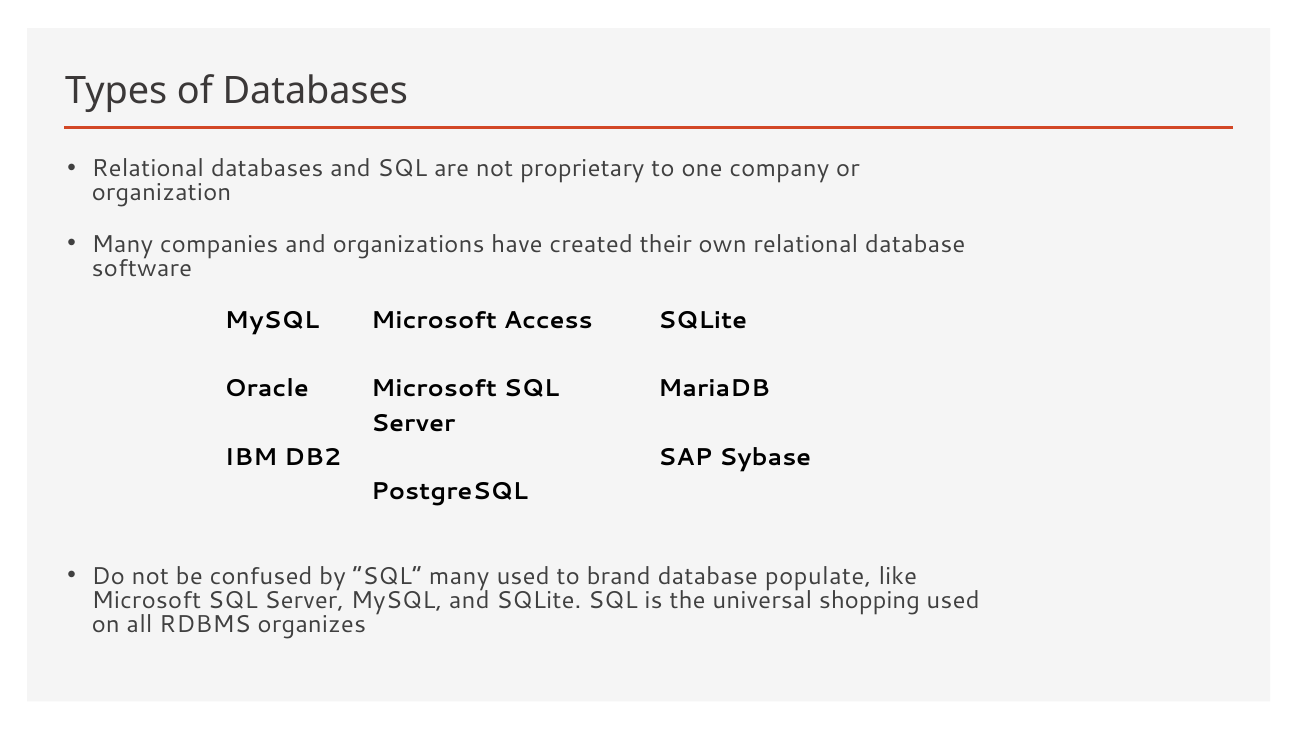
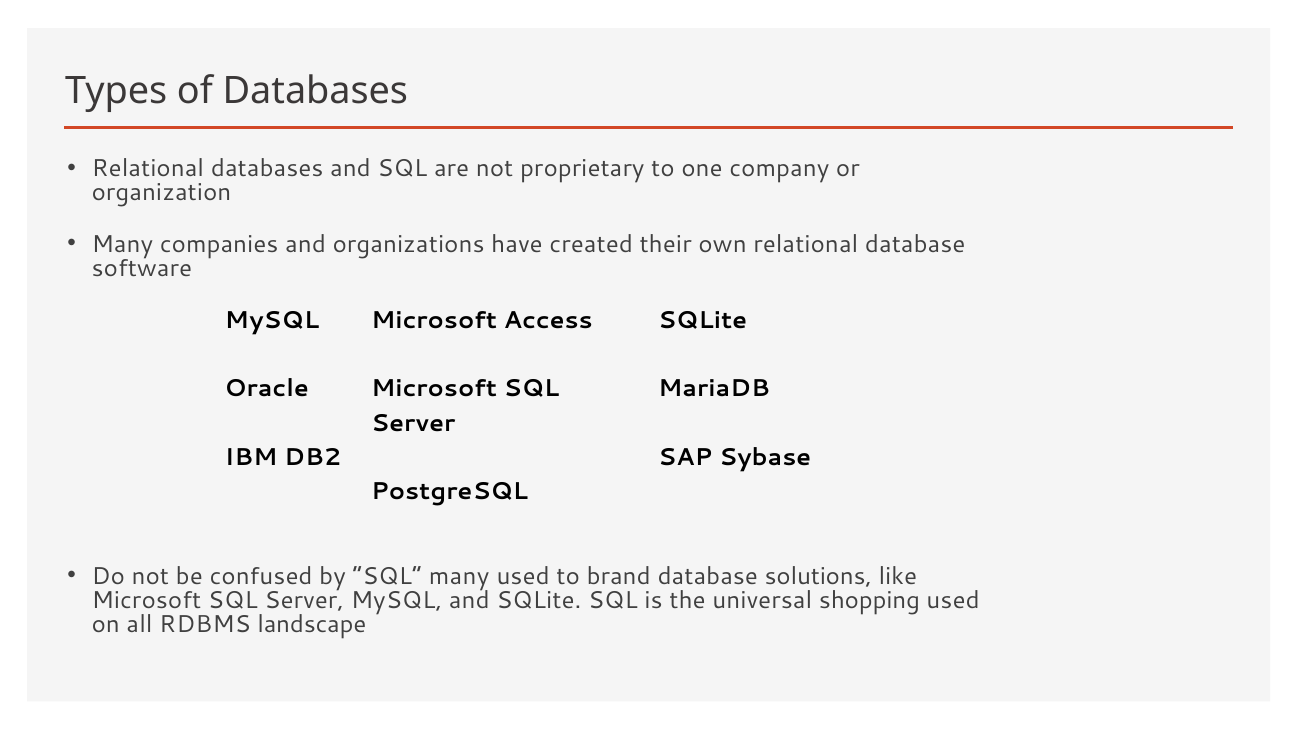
populate: populate -> solutions (818, 577)
organizes: organizes -> landscape (312, 625)
